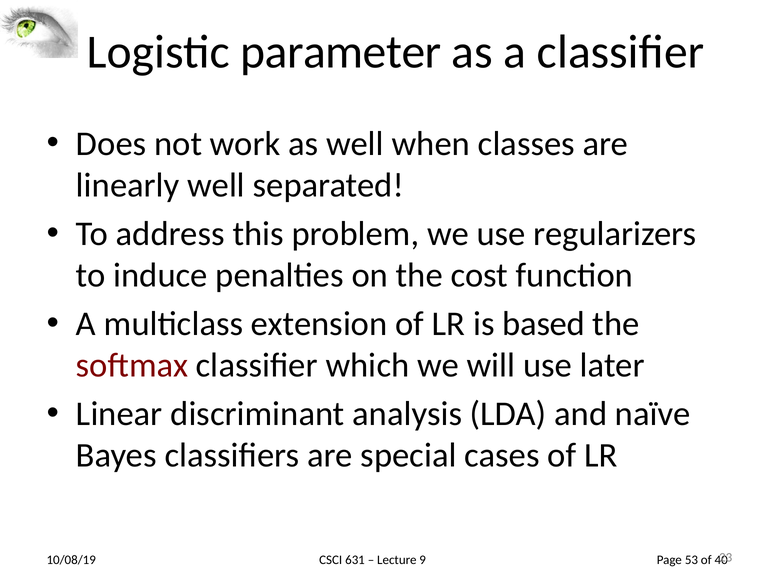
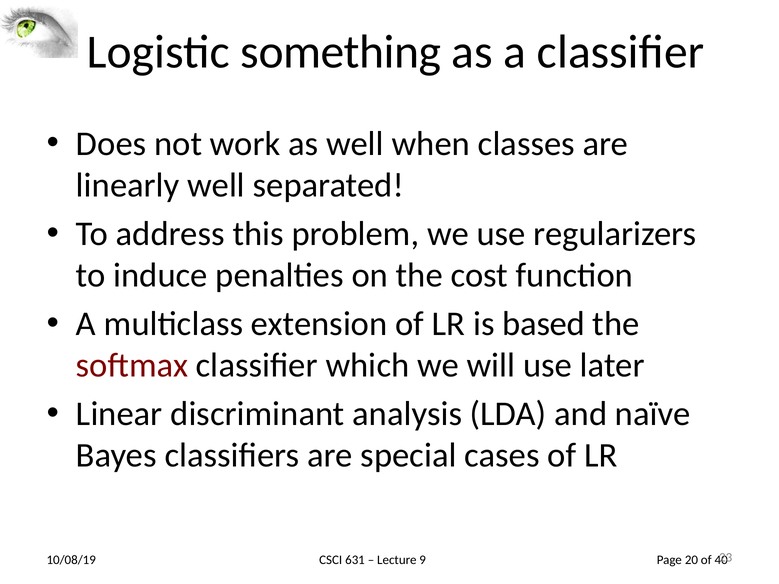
parameter: parameter -> something (341, 52)
53: 53 -> 20 (691, 560)
